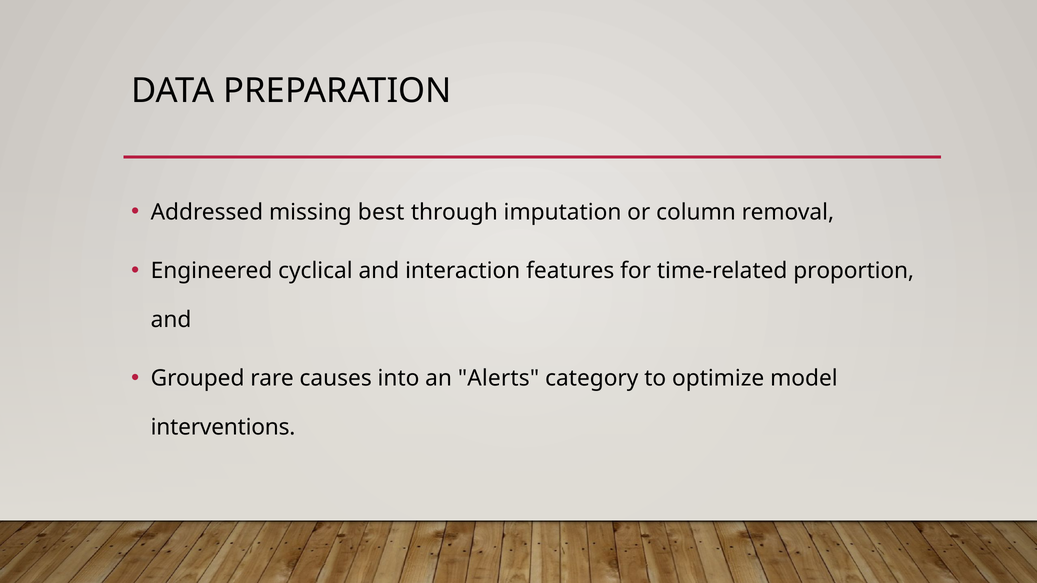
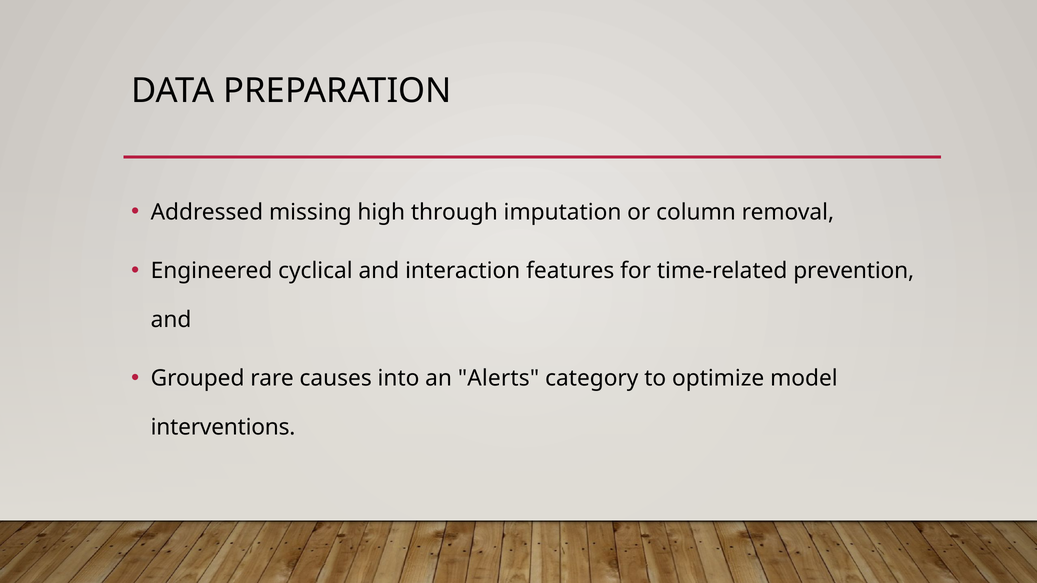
best: best -> high (381, 212)
proportion: proportion -> prevention (854, 271)
